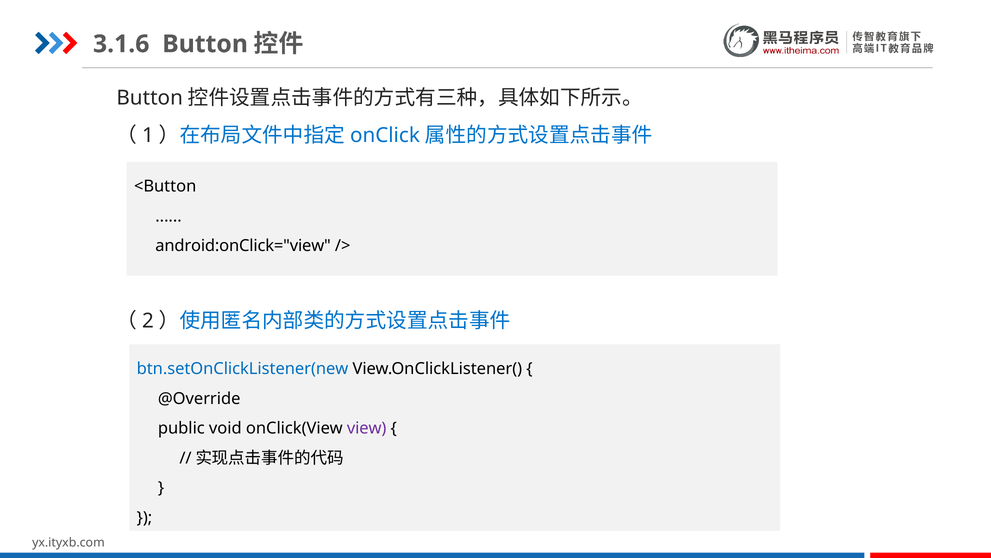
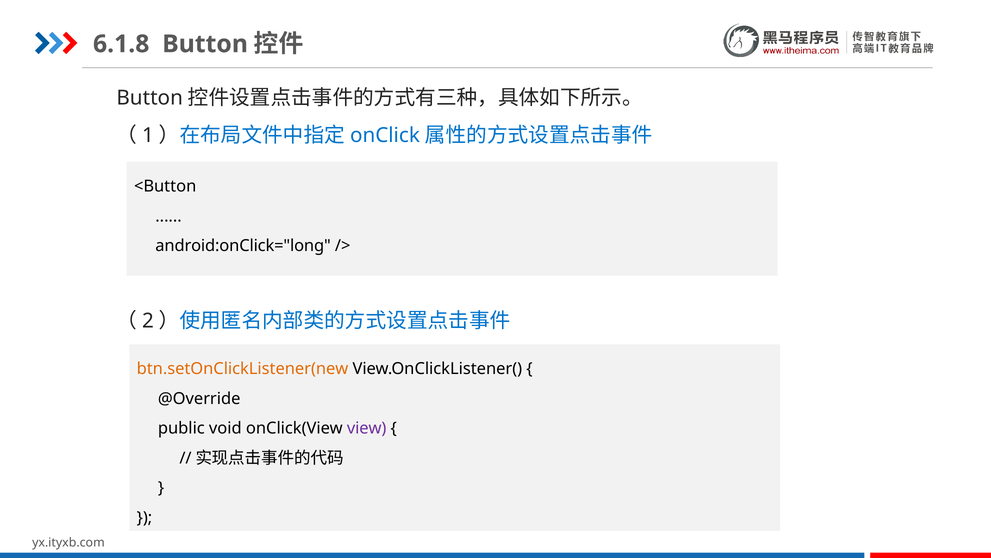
3.1.6: 3.1.6 -> 6.1.8 (121, 44)
android:onClick="view: android:onClick="view -> android:onClick="long (243, 246)
btn.setOnClickListener(new colour: blue -> orange (243, 369)
